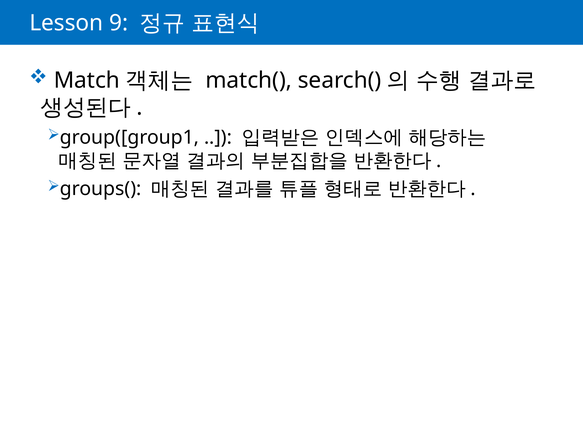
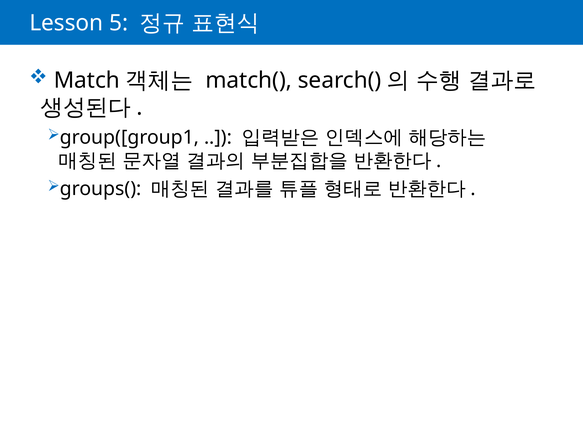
9: 9 -> 5 (119, 23)
